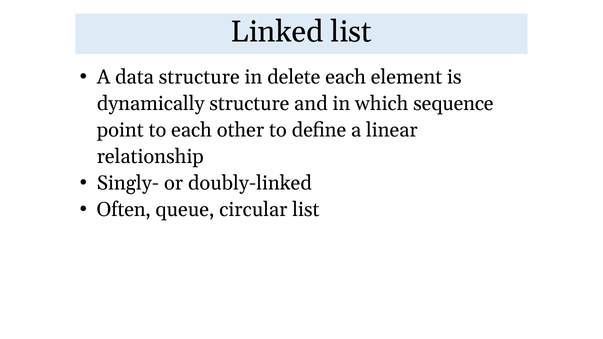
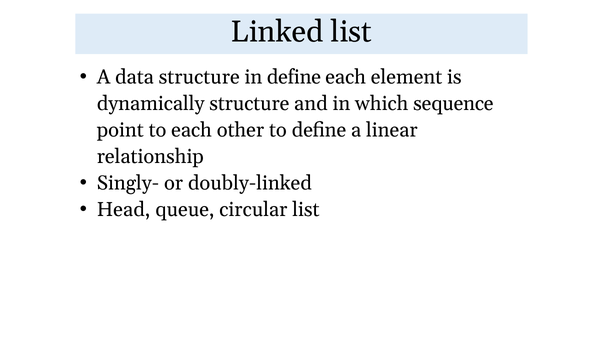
in delete: delete -> define (294, 77)
Often: Often -> Head (124, 210)
